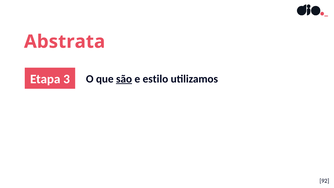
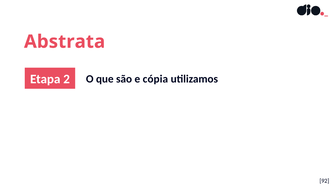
3: 3 -> 2 (67, 79)
são underline: present -> none (124, 79)
estilo: estilo -> cópia (155, 79)
